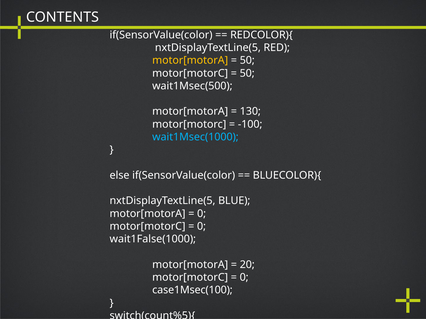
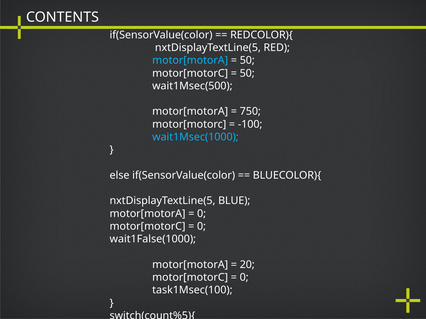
motor[motorA colour: yellow -> light blue (190, 61)
130: 130 -> 750 (250, 112)
case1Msec(100: case1Msec(100 -> task1Msec(100 (192, 291)
